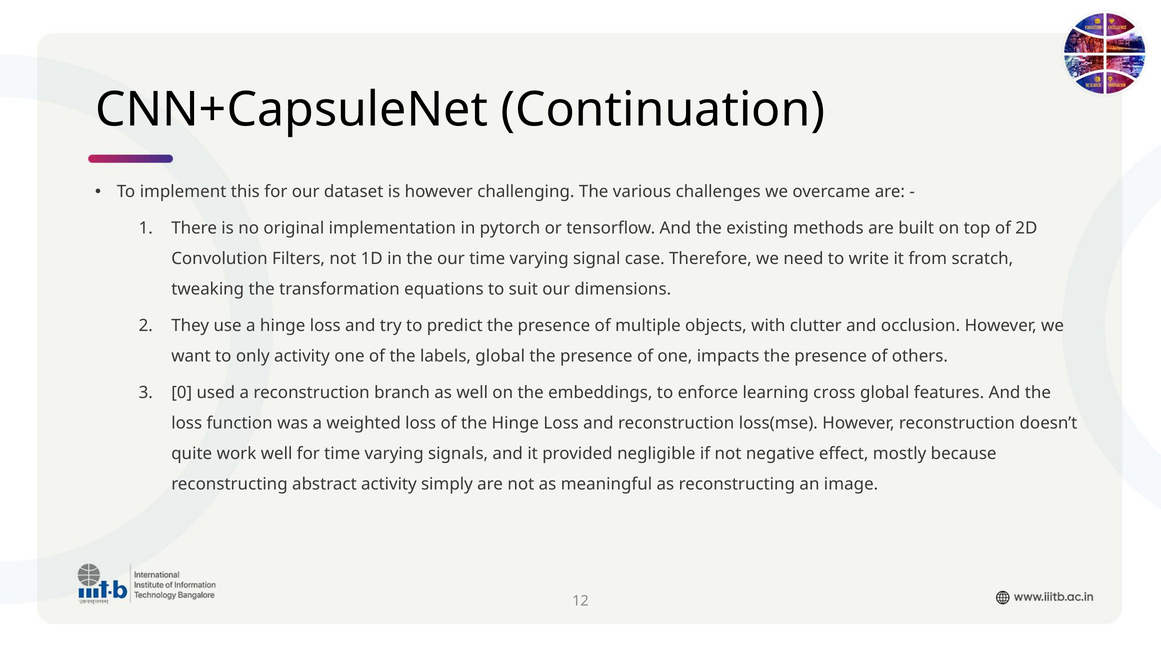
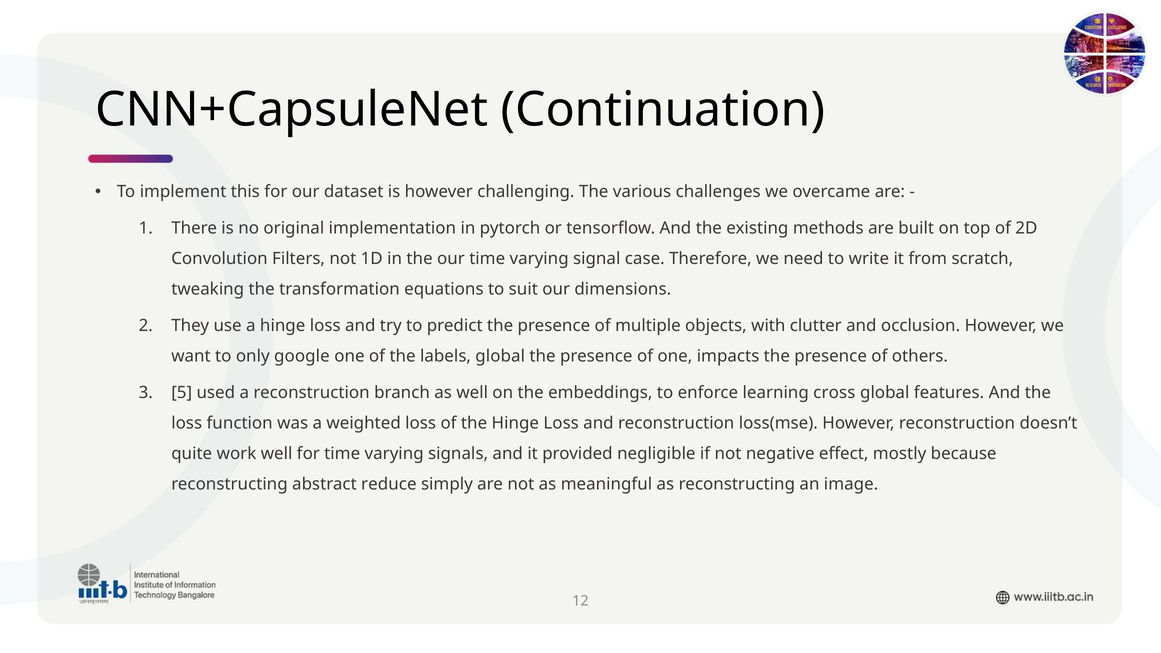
only activity: activity -> google (302, 356)
0: 0 -> 5 (182, 393)
abstract activity: activity -> reduce (389, 484)
